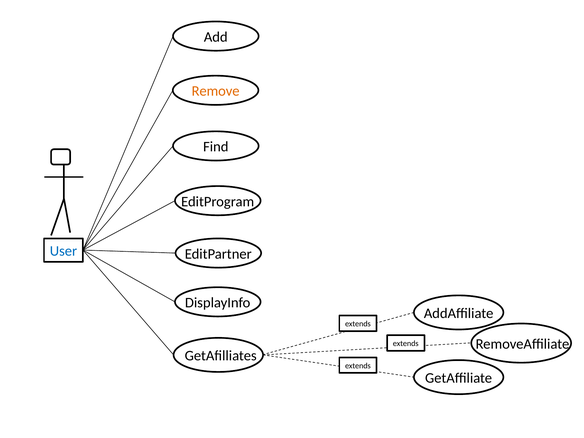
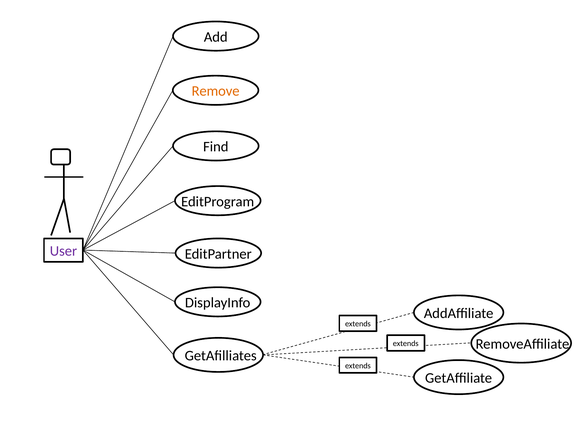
User colour: blue -> purple (63, 251)
